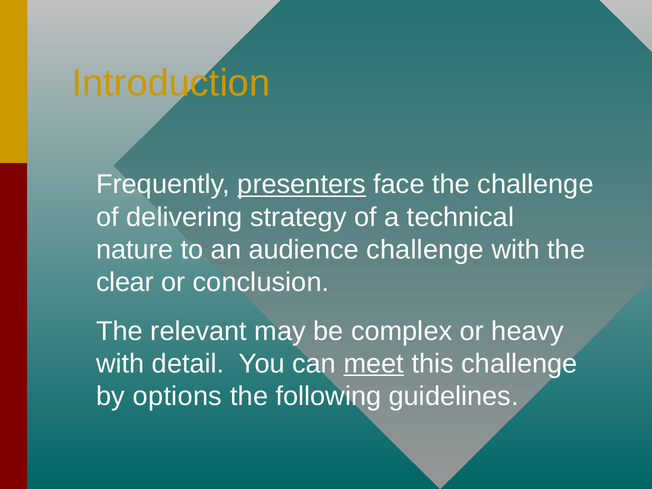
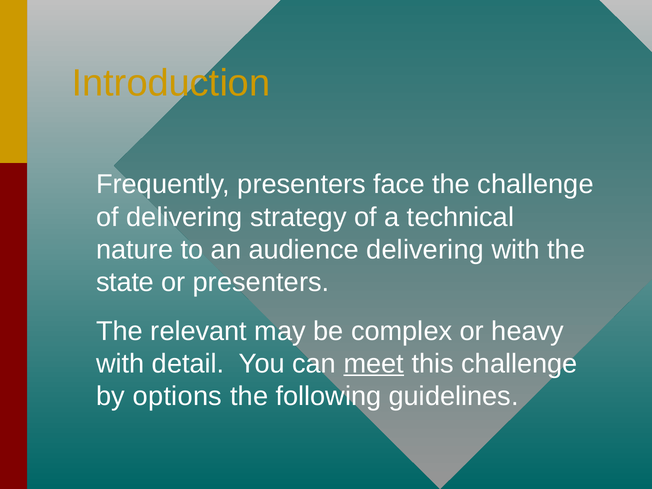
presenters underline: present -> none (302, 184)
audience challenge: challenge -> delivering (425, 250)
clear: clear -> state (125, 282)
or conclusion: conclusion -> presenters (261, 282)
